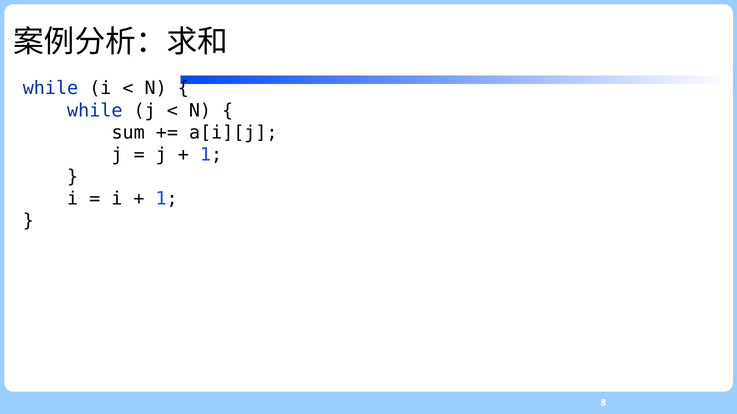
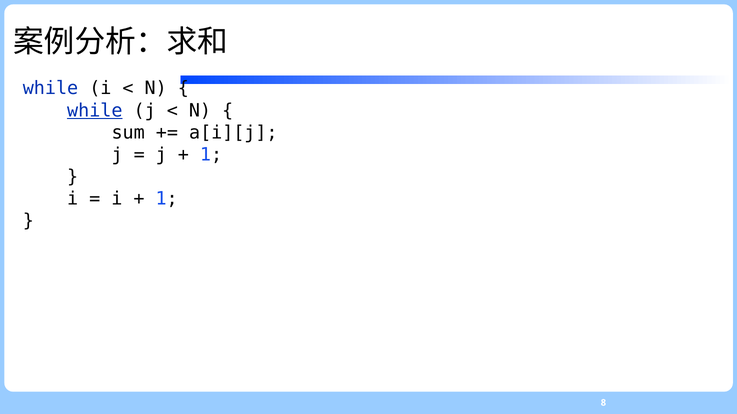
while underline: none -> present (95, 111)
